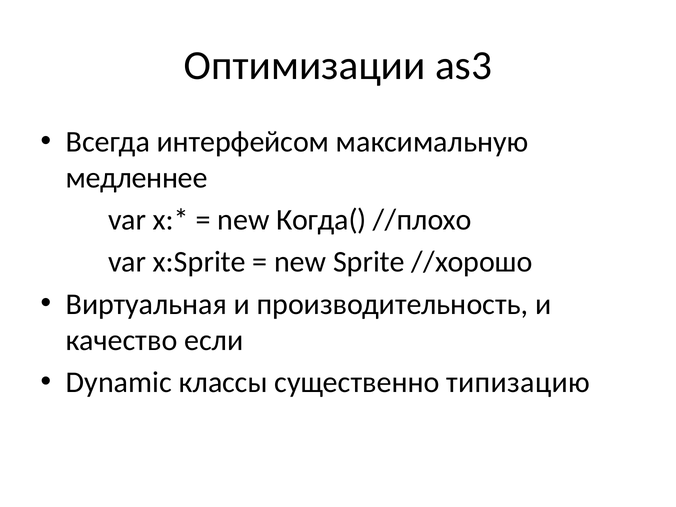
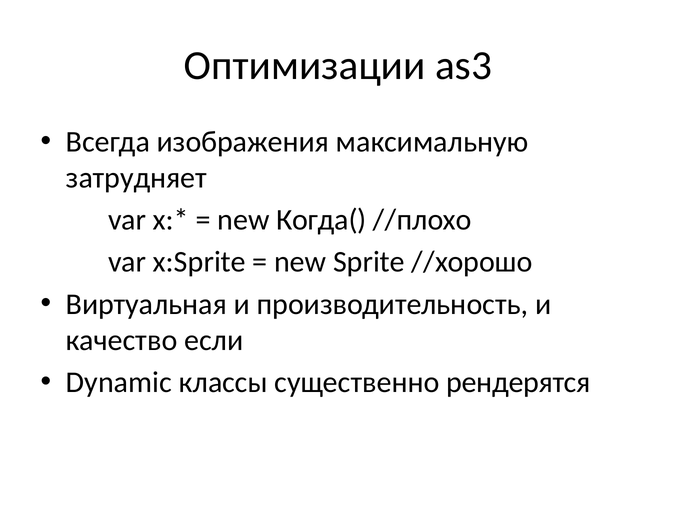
интерфейсом: интерфейсом -> изображения (243, 142)
медленнее: медленнее -> затрудняет (136, 178)
типизацию: типизацию -> рендерятся (518, 382)
